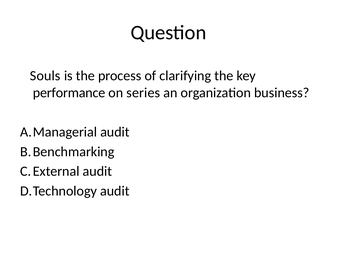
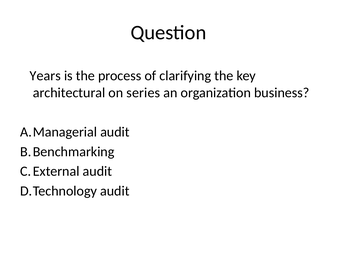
Souls: Souls -> Years (45, 76)
performance: performance -> architectural (69, 93)
